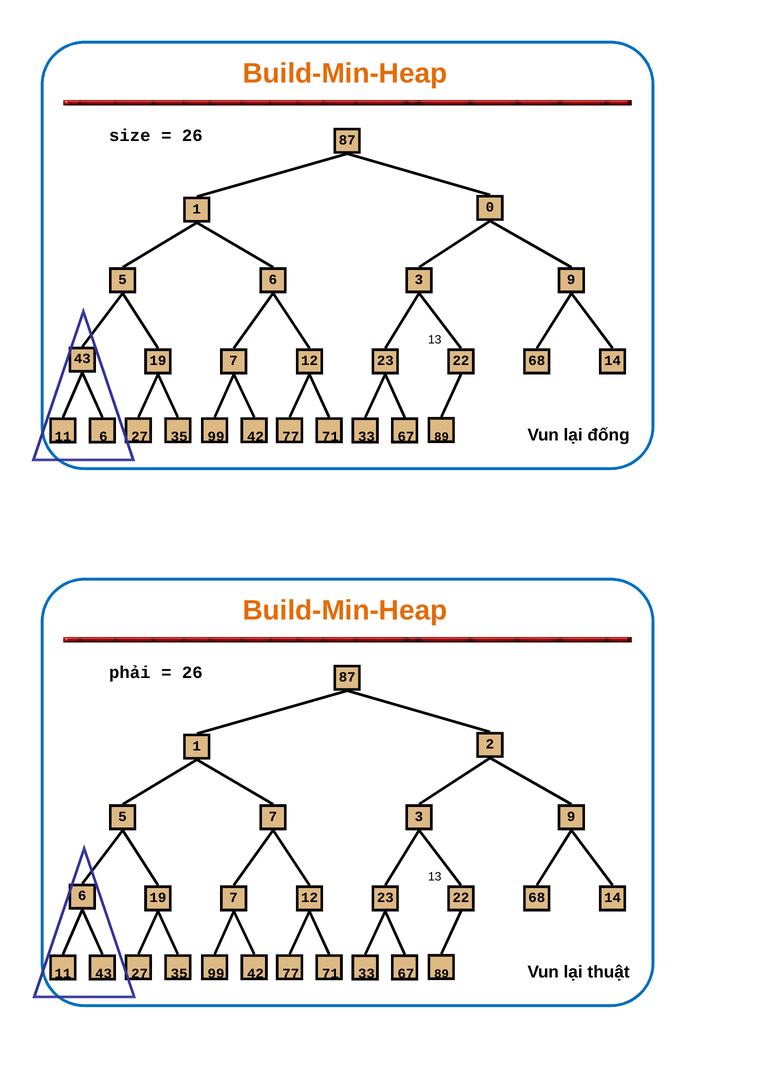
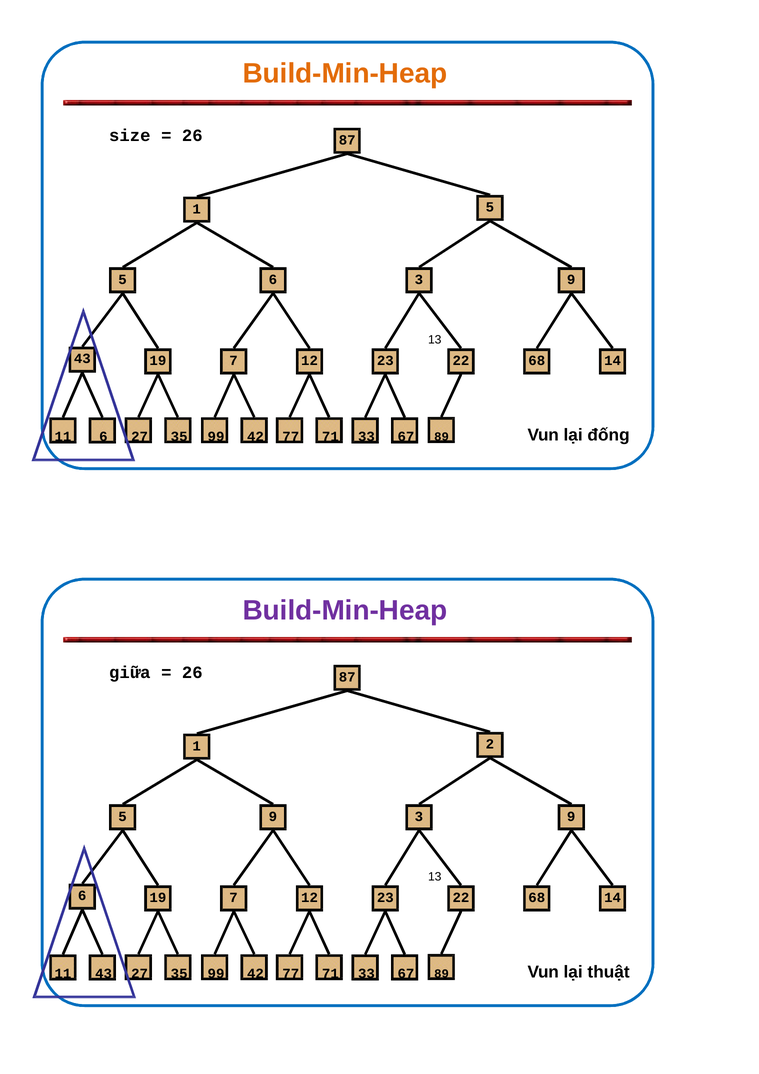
1 0: 0 -> 5 (490, 207)
Build-Min-Heap colour: orange -> purple (345, 610)
phải: phải -> giữa (130, 673)
5 7: 7 -> 9 (273, 816)
